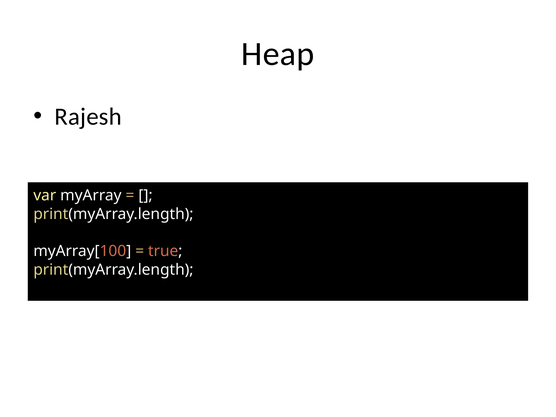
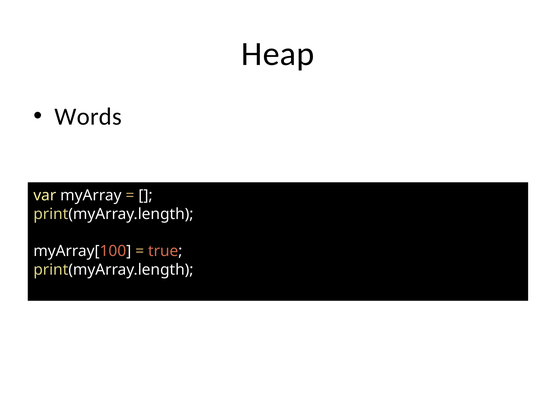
Rajesh: Rajesh -> Words (88, 117)
